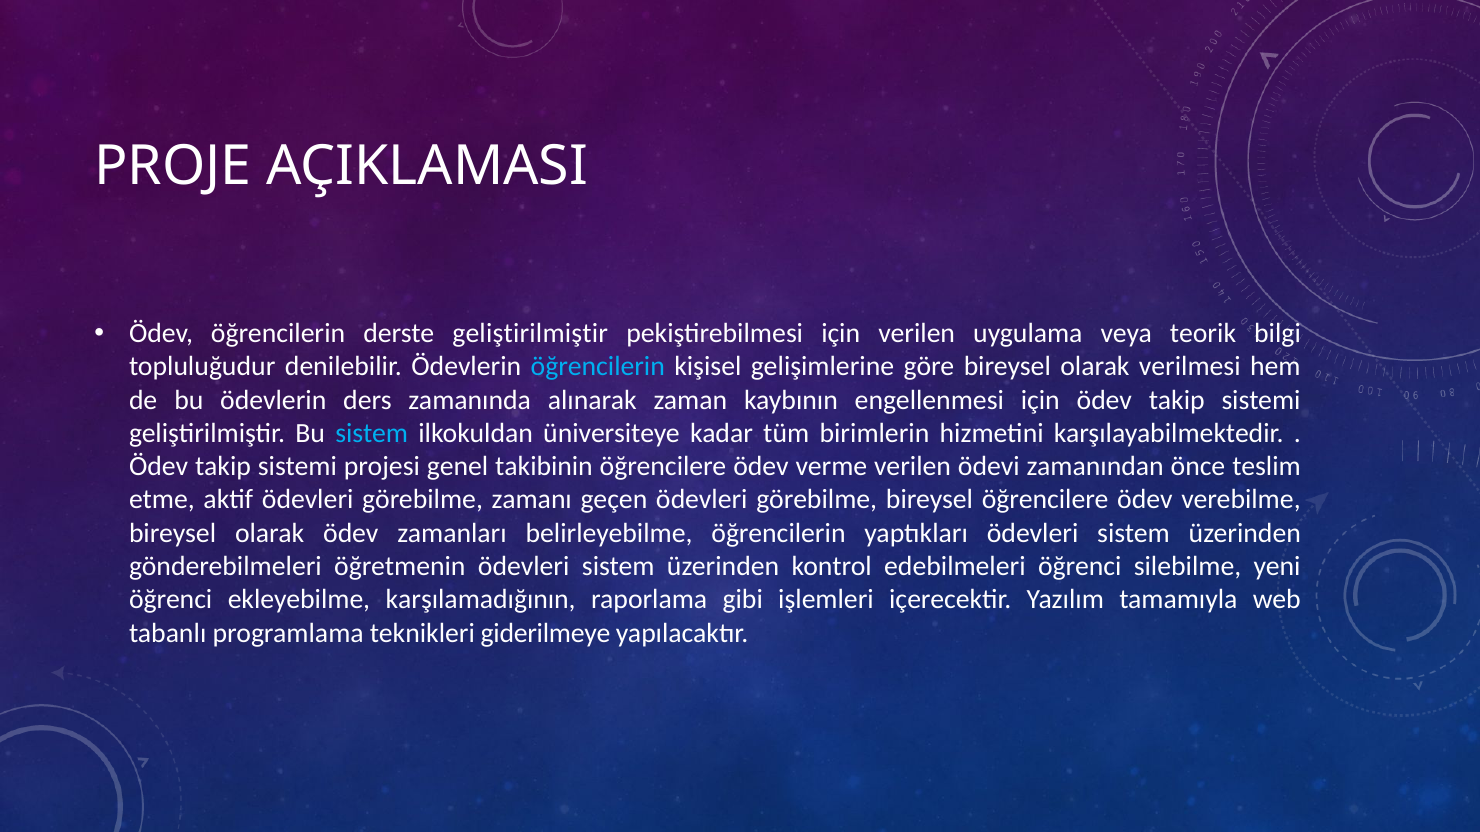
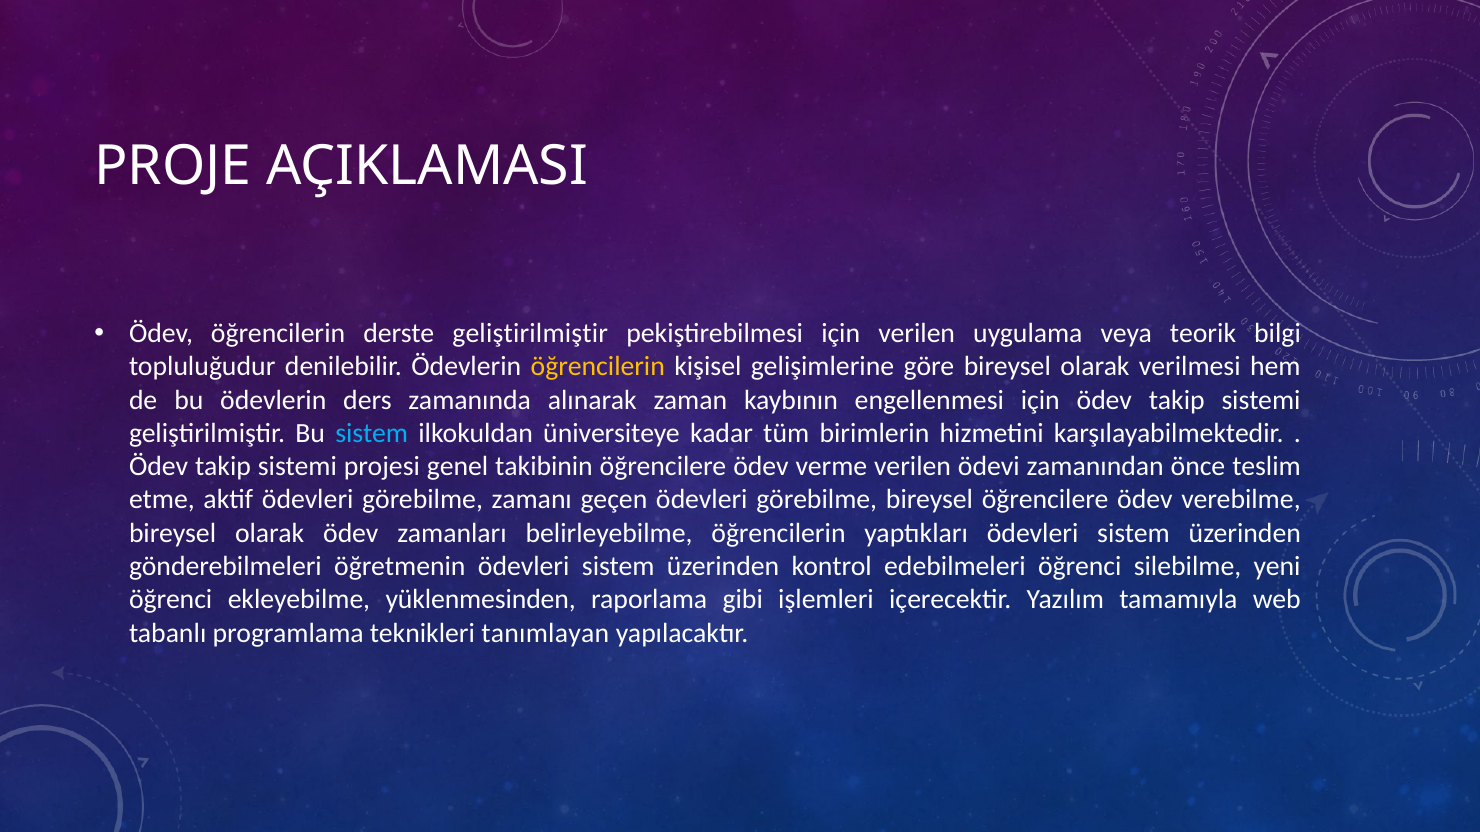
öğrencilerin colour: light blue -> yellow (598, 367)
karşılamadığının: karşılamadığının -> yüklenmesinden (481, 600)
giderilmeye: giderilmeye -> tanımlayan (545, 633)
